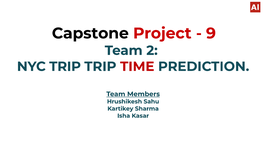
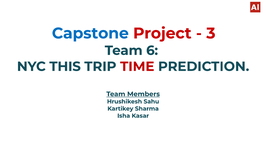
Capstone colour: black -> blue (90, 33)
9: 9 -> 3 (211, 33)
2: 2 -> 6 (152, 50)
NYC TRIP: TRIP -> THIS (65, 66)
